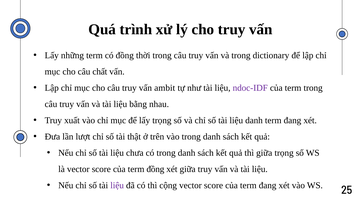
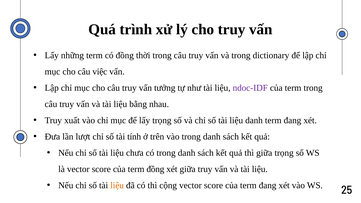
chất: chất -> việc (100, 72)
ambit: ambit -> tưởng (165, 88)
thật: thật -> tính (134, 137)
liệu colour: purple -> orange (117, 185)
